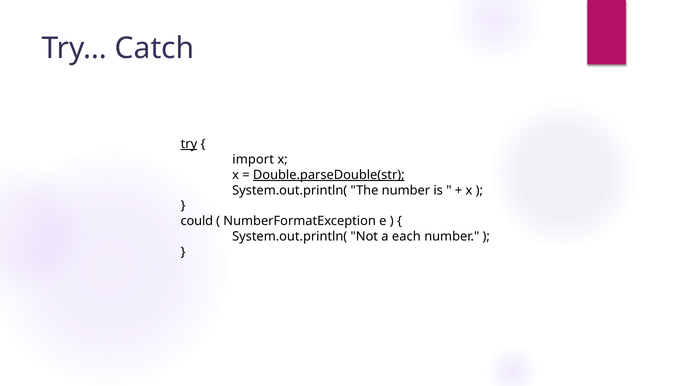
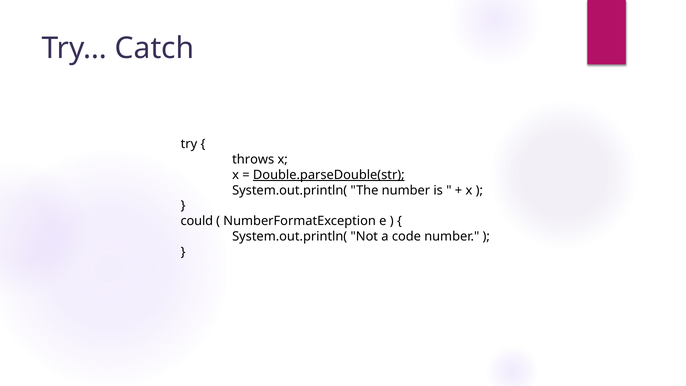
try underline: present -> none (189, 144)
import: import -> throws (253, 159)
each: each -> code (406, 237)
